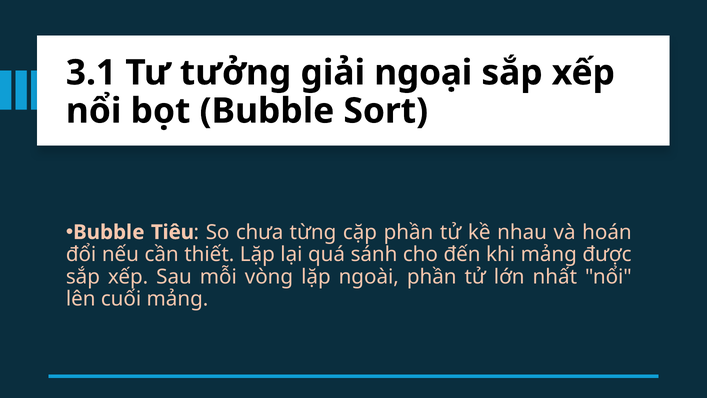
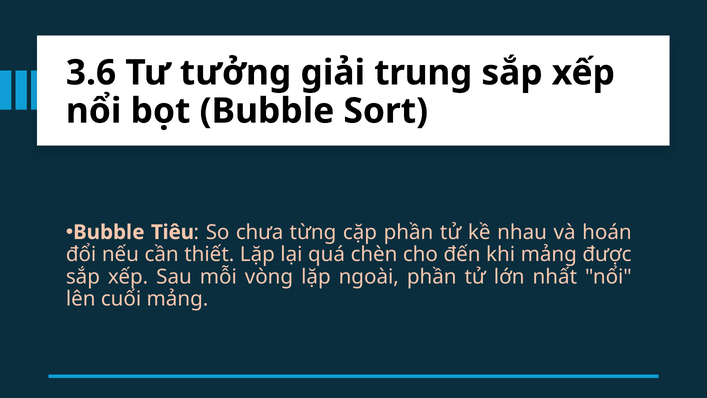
3.1: 3.1 -> 3.6 (91, 73)
ngoại: ngoại -> trung (423, 73)
sánh: sánh -> chèn (374, 254)
